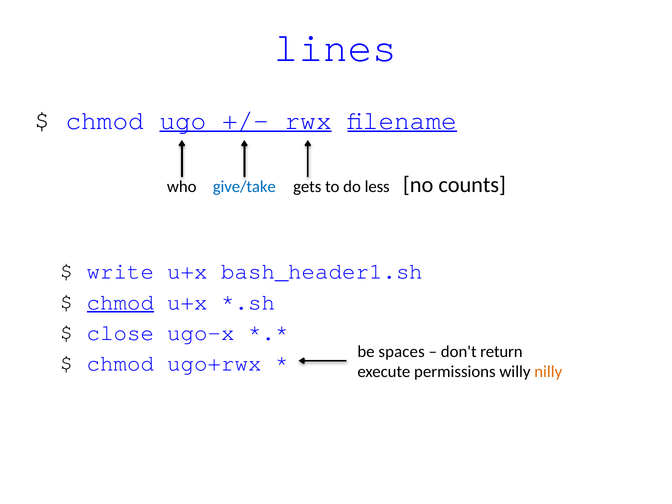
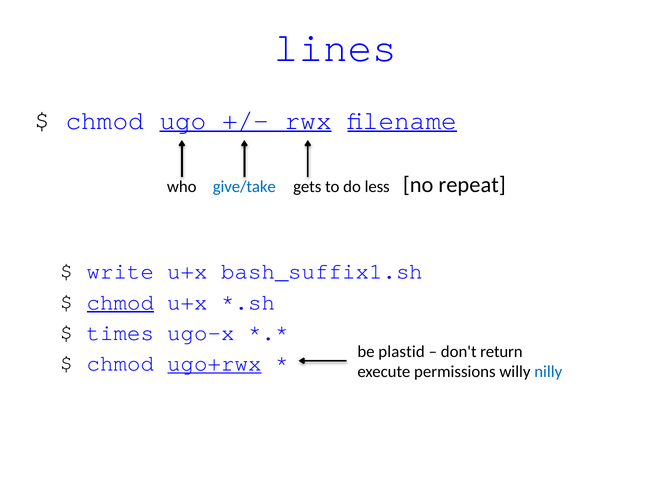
counts: counts -> repeat (472, 185)
bash_header1.sh: bash_header1.sh -> bash_suffix1.sh (322, 272)
close: close -> times (120, 333)
spaces: spaces -> plastid (402, 352)
ugo+rwx underline: none -> present (215, 363)
nilly colour: orange -> blue (548, 372)
